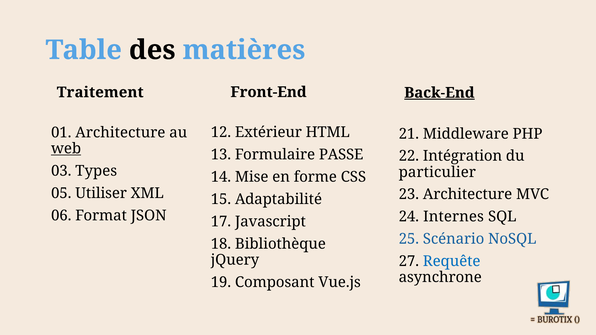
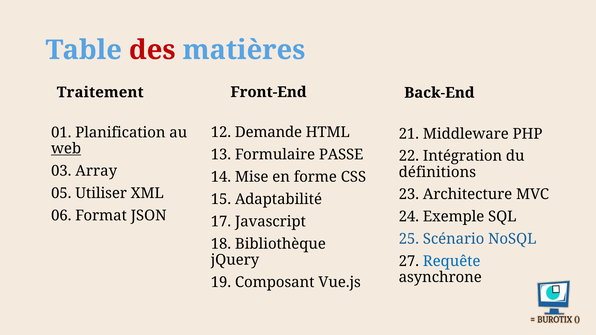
des colour: black -> red (152, 50)
Back-End underline: present -> none (439, 93)
Extérieur: Extérieur -> Demande (268, 132)
01 Architecture: Architecture -> Planification (120, 133)
Types: Types -> Array (96, 171)
particulier: particulier -> définitions (437, 172)
Internes: Internes -> Exemple (454, 217)
